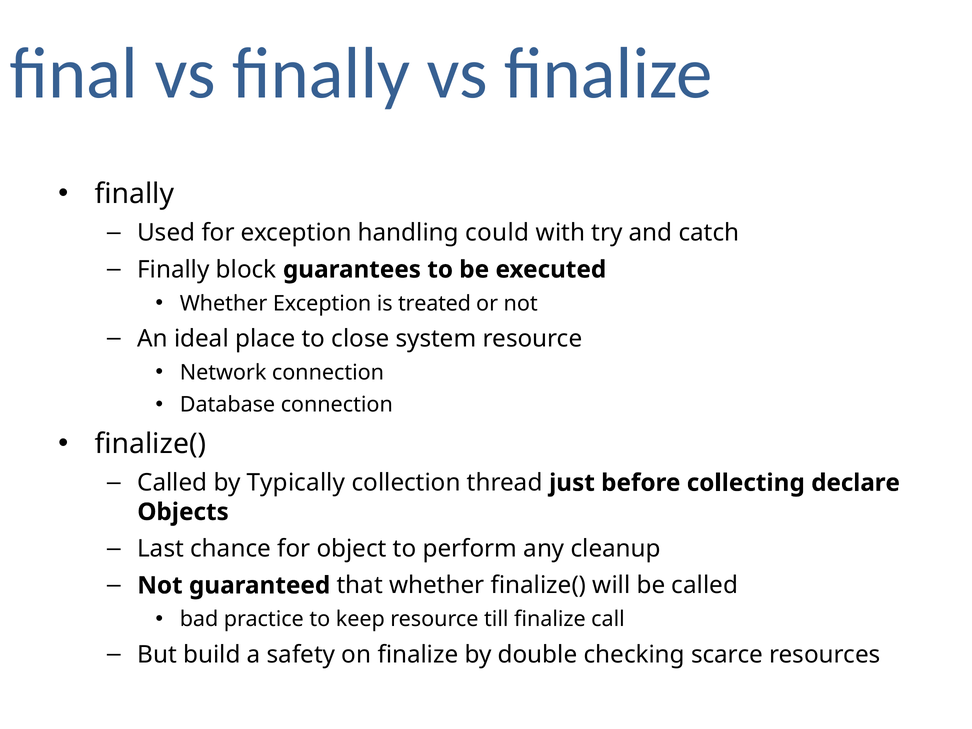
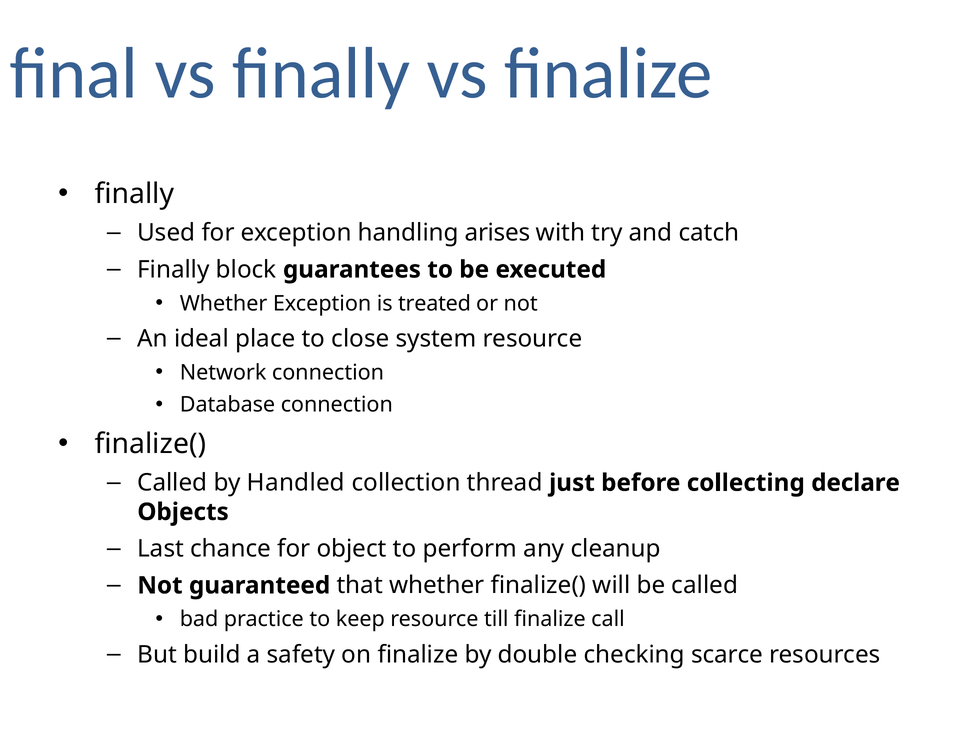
could: could -> arises (497, 233)
Typically: Typically -> Handled (296, 483)
